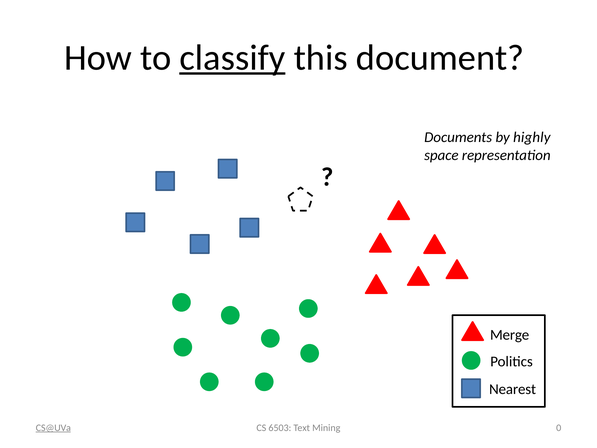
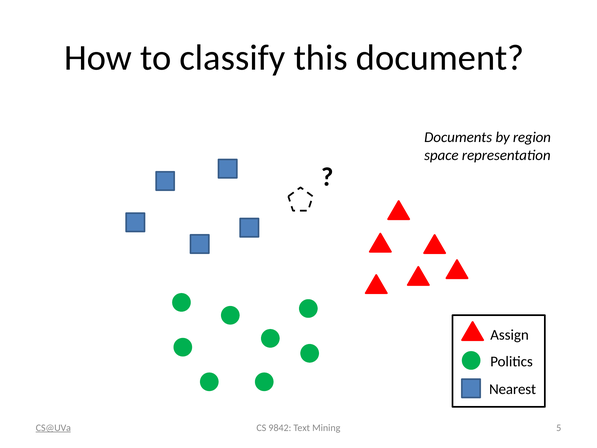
classify underline: present -> none (232, 58)
highly: highly -> region (532, 137)
Merge: Merge -> Assign (510, 335)
6503: 6503 -> 9842 (280, 427)
0: 0 -> 5 (559, 427)
